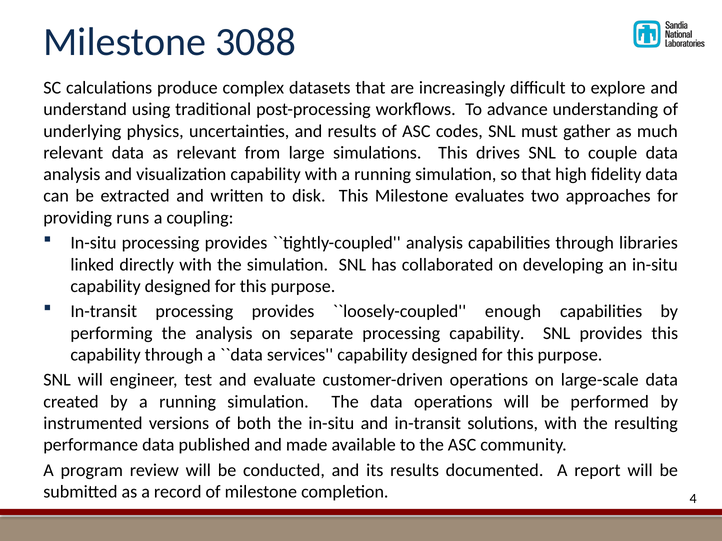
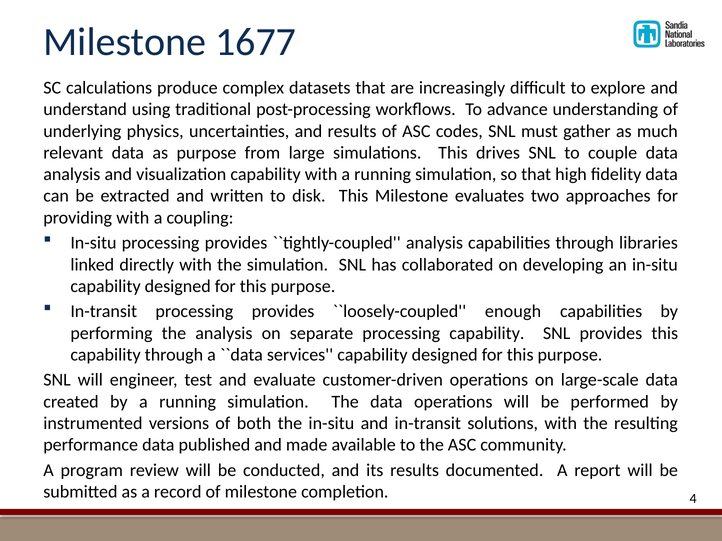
3088: 3088 -> 1677 (256, 42)
as relevant: relevant -> purpose (207, 153)
providing runs: runs -> with (133, 218)
